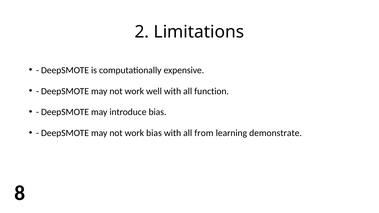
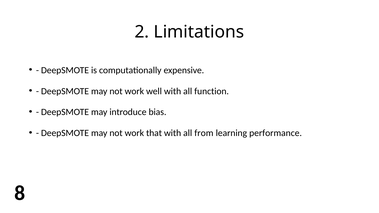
work bias: bias -> that (154, 133)
demonstrate: demonstrate -> performance (276, 133)
